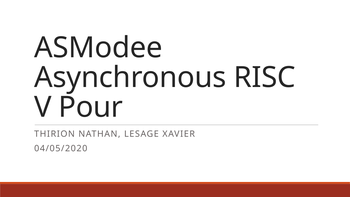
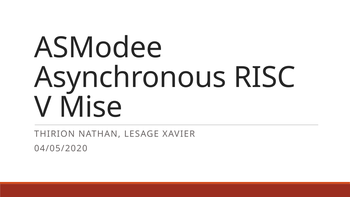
Pour: Pour -> Mise (91, 107)
